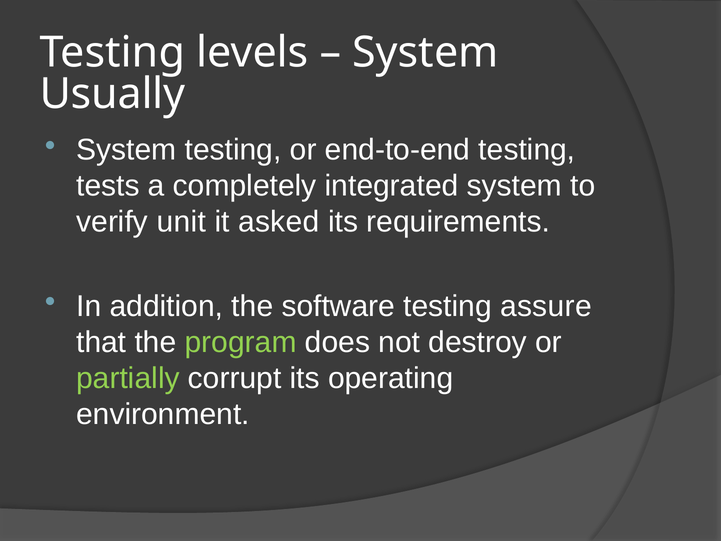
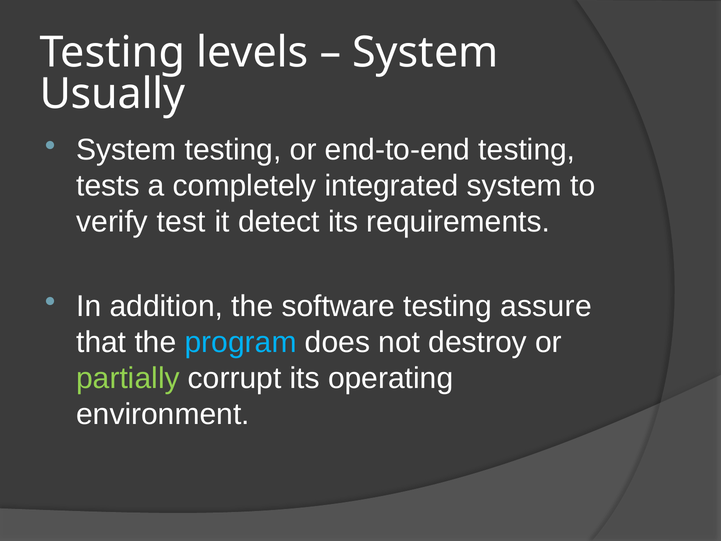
unit: unit -> test (181, 222)
asked: asked -> detect (279, 222)
program colour: light green -> light blue (241, 342)
